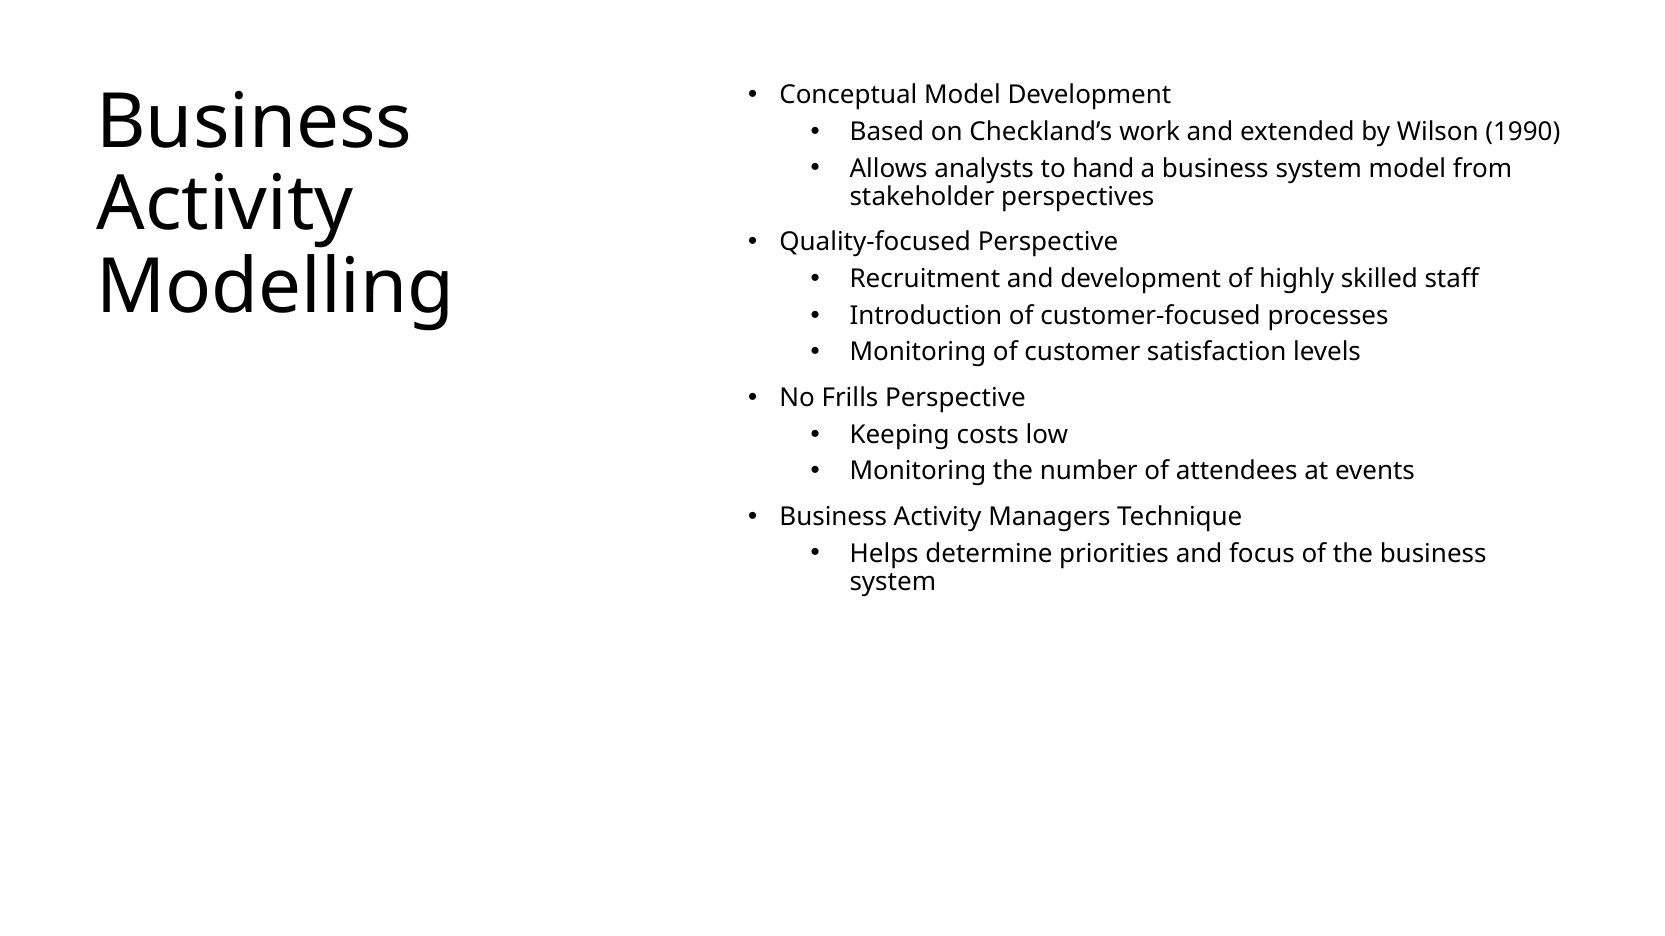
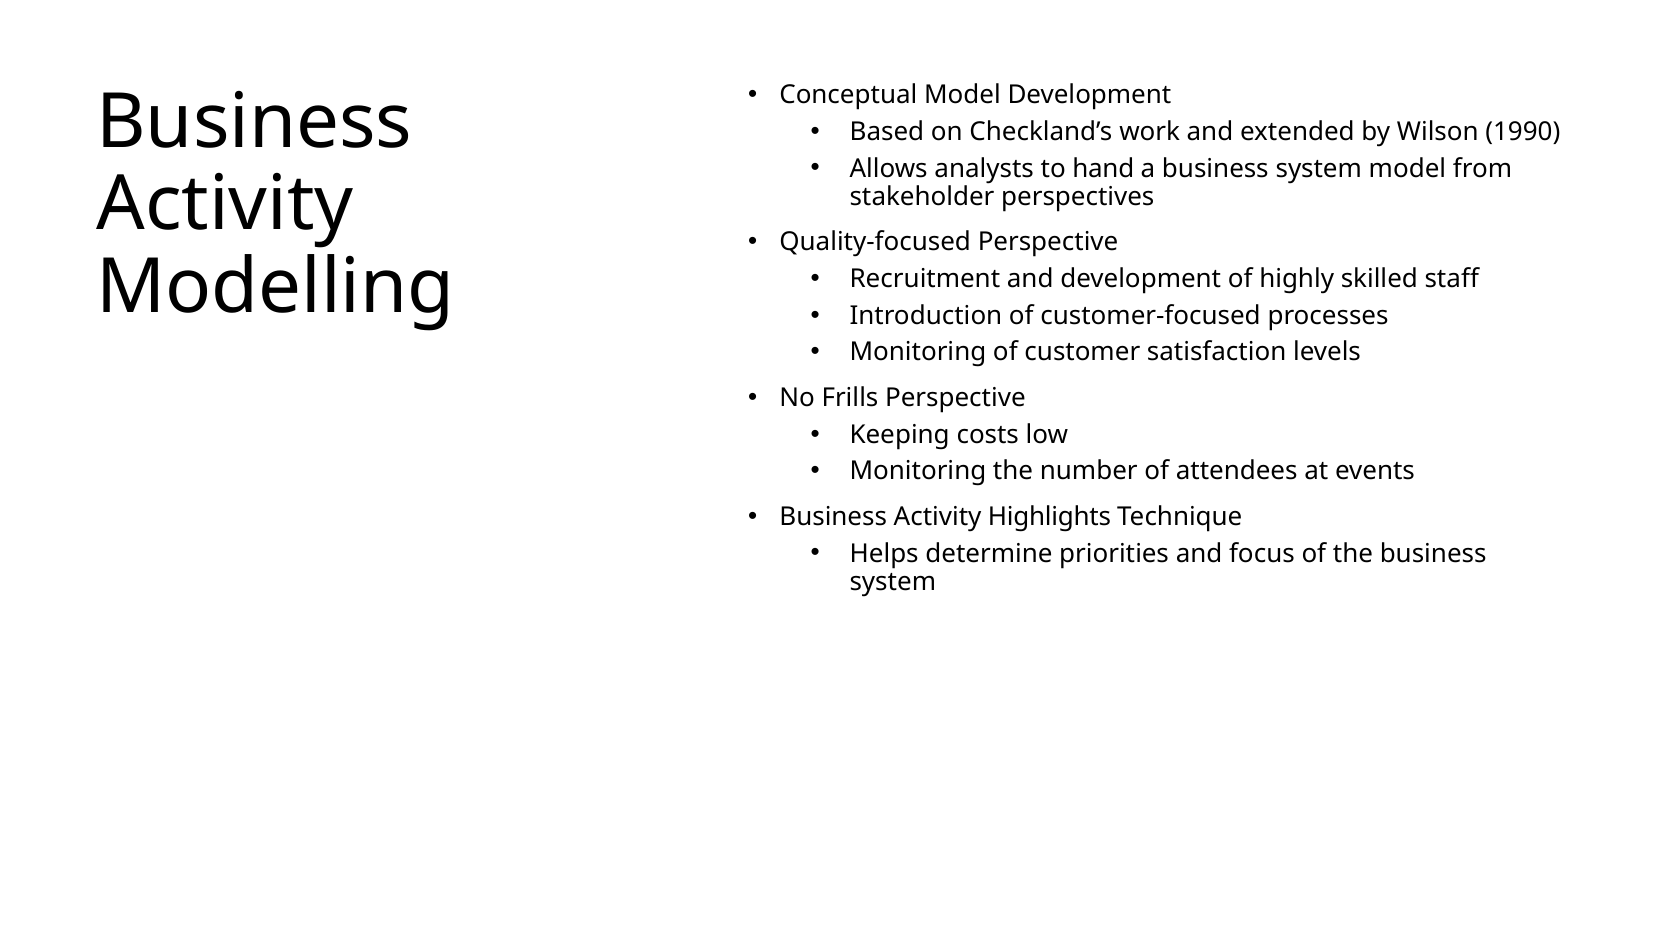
Managers: Managers -> Highlights (1049, 517)
